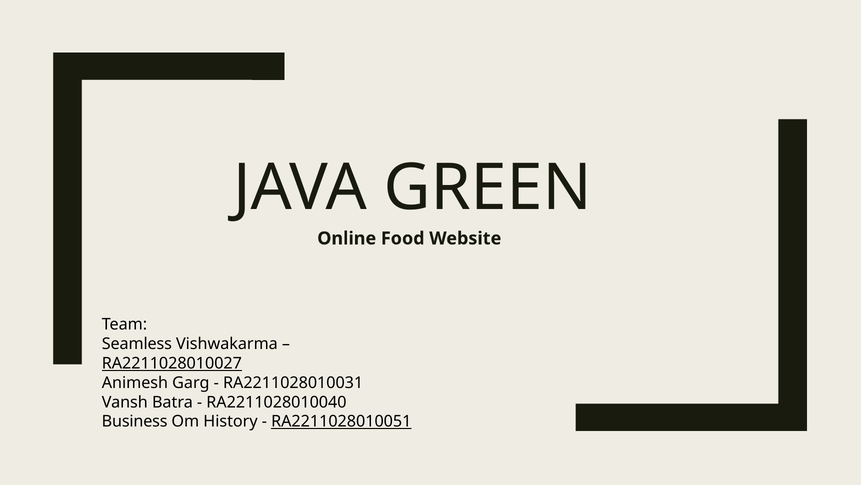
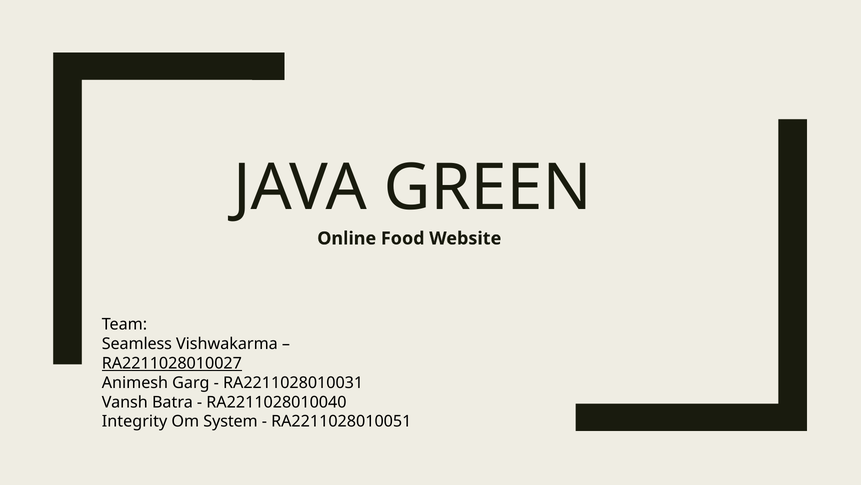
Business: Business -> Integrity (135, 421)
History: History -> System (231, 421)
RA2211028010051 underline: present -> none (341, 421)
